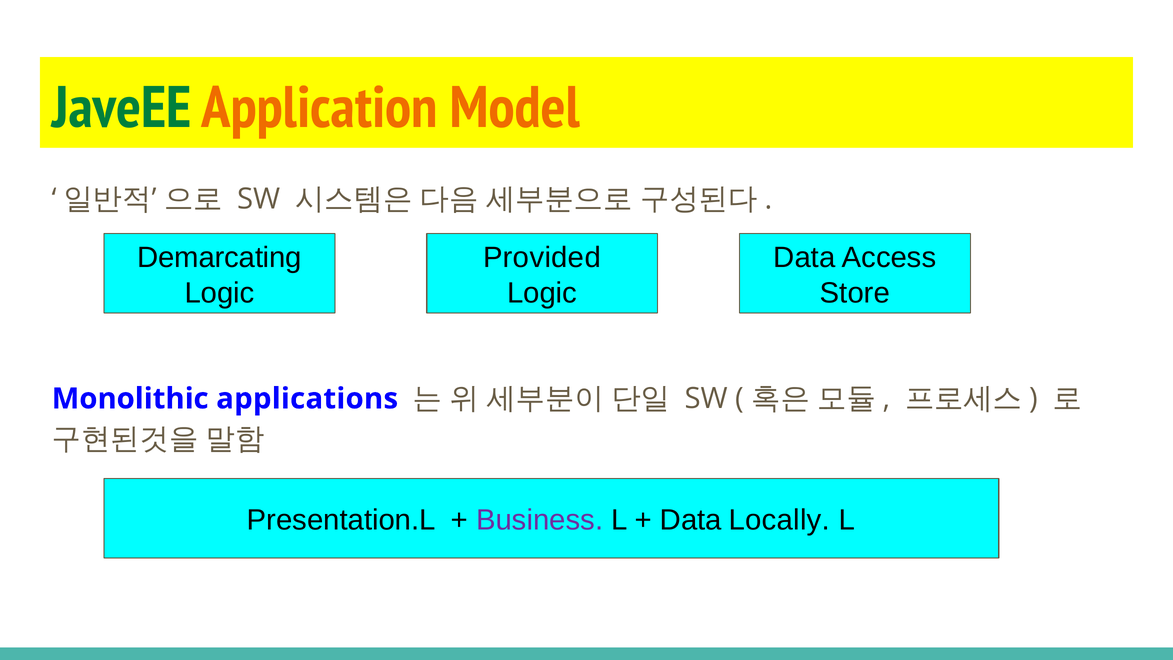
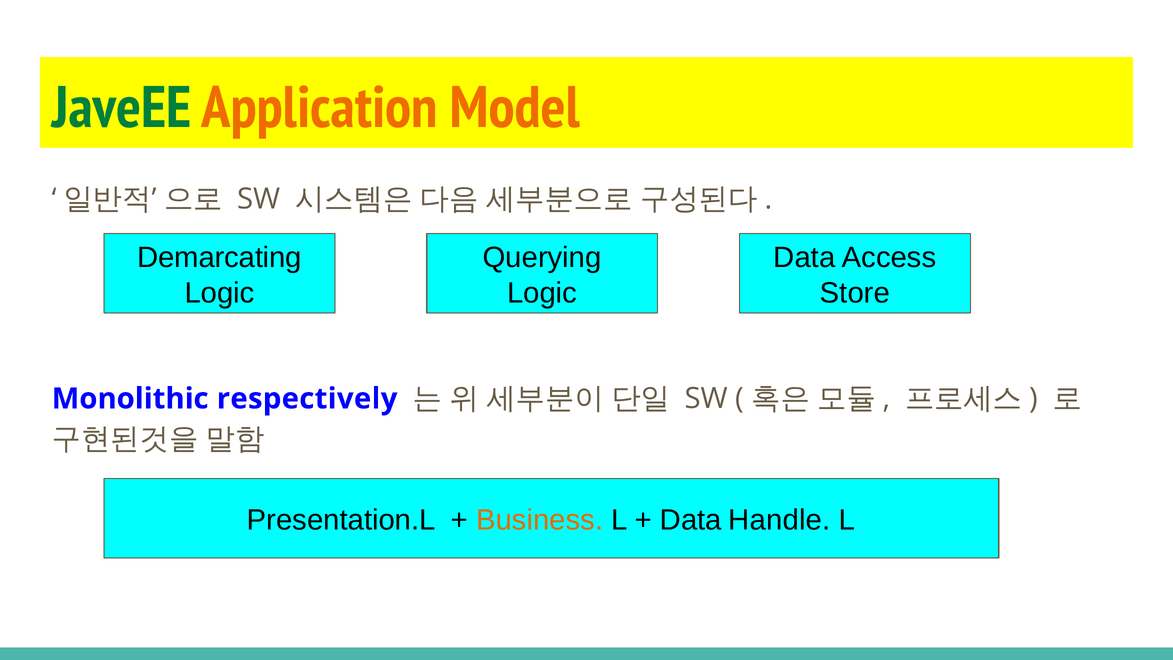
Provided: Provided -> Querying (542, 258)
applications: applications -> respectively (307, 399)
Business colour: purple -> orange (540, 520)
Locally: Locally -> Handle (779, 520)
